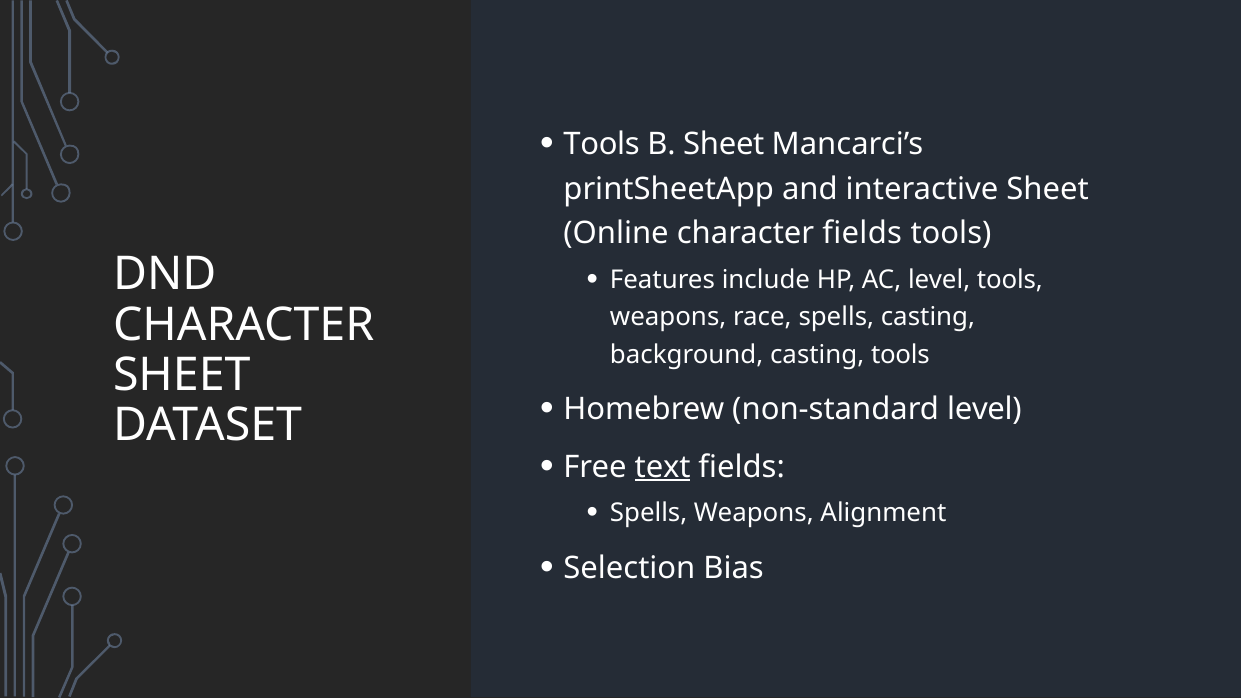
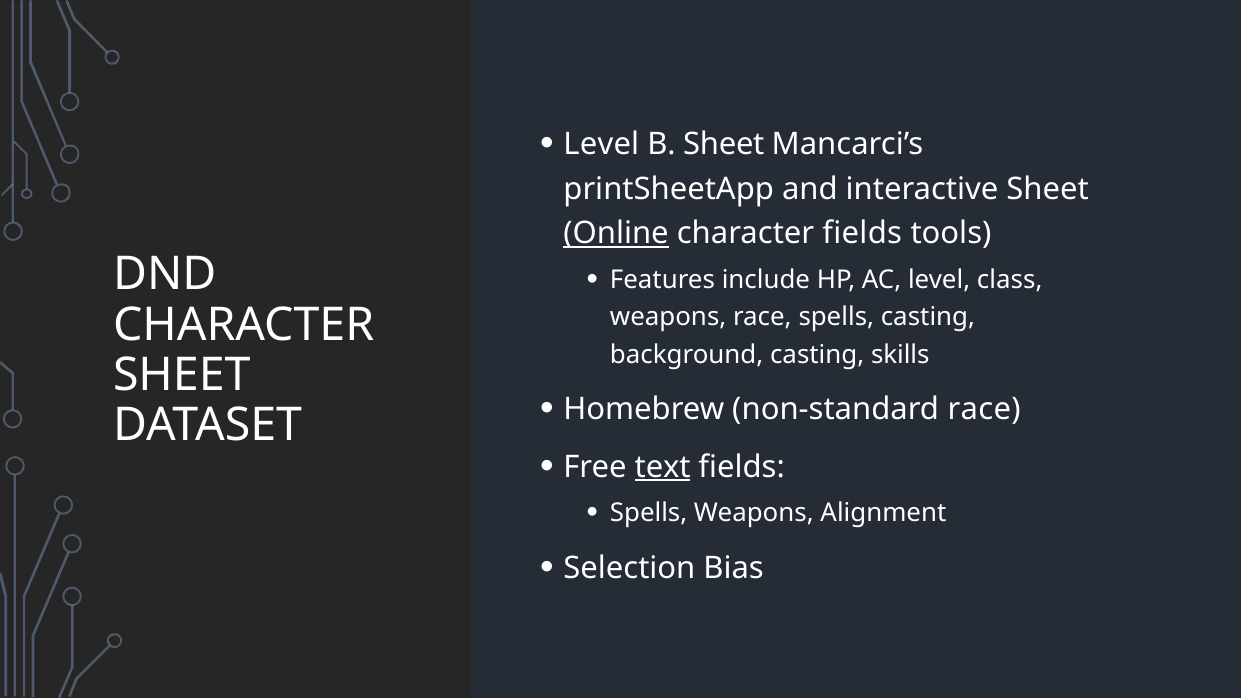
Tools: Tools -> Level (601, 144)
Online underline: none -> present (616, 234)
level tools: tools -> class (1010, 280)
casting tools: tools -> skills (900, 355)
non-standard level: level -> race (984, 409)
